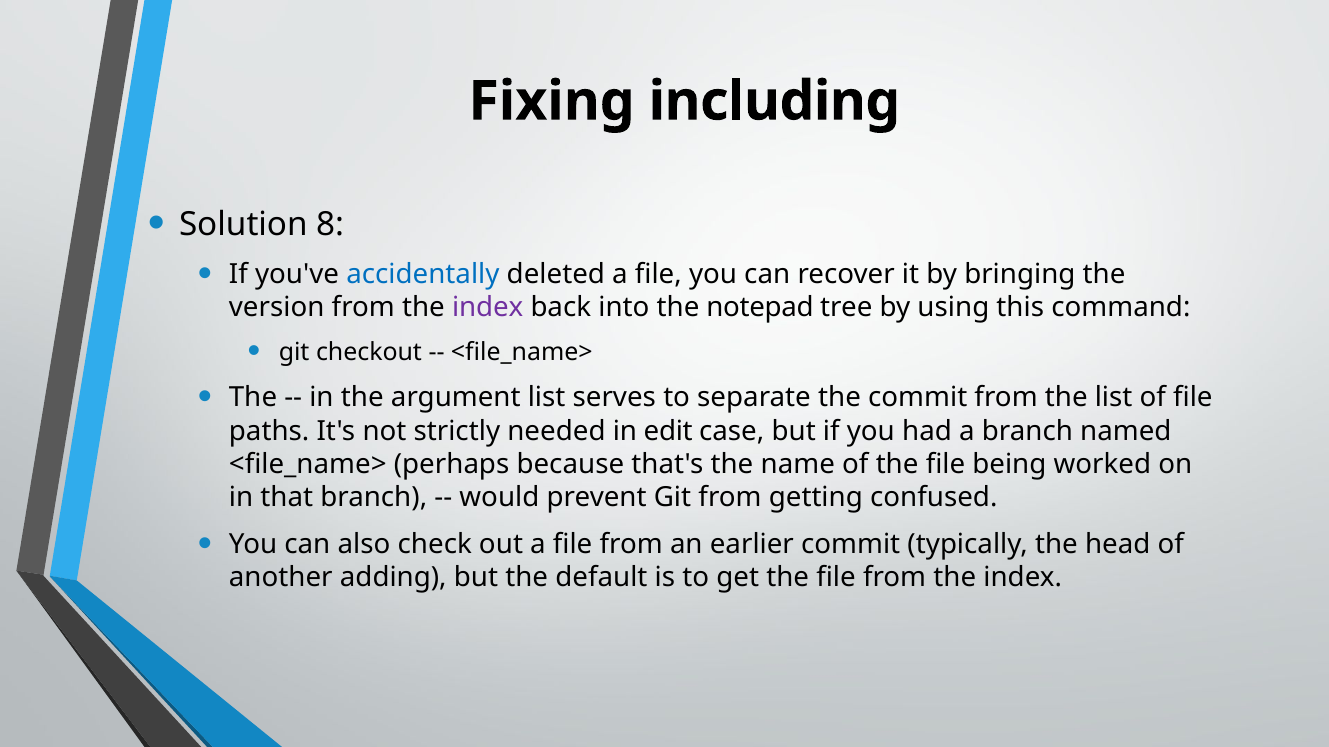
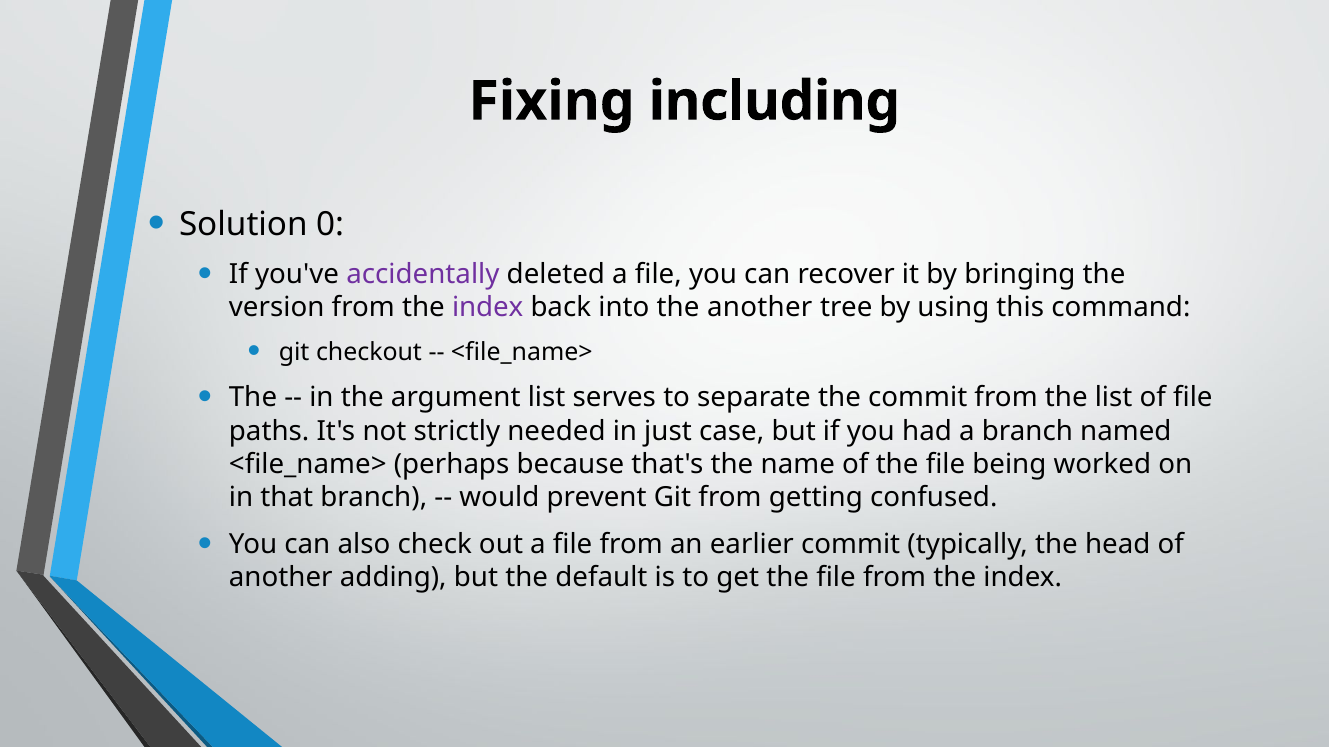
8: 8 -> 0 (330, 224)
accidentally colour: blue -> purple (423, 274)
the notepad: notepad -> another (760, 308)
edit: edit -> just (668, 431)
